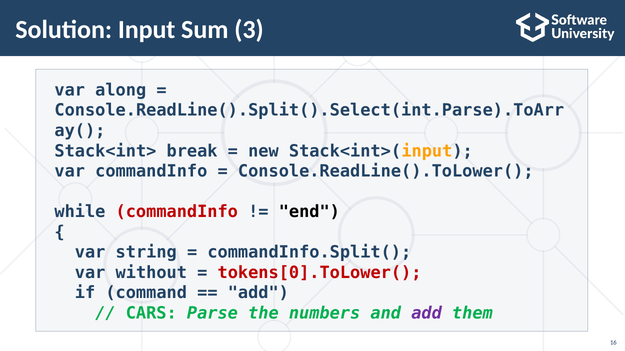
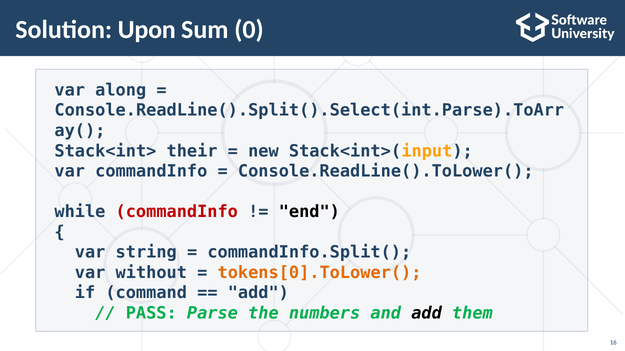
Input: Input -> Upon (147, 30)
3: 3 -> 0 (249, 30)
break: break -> their (192, 151)
tokens[0].ToLower( colour: red -> orange (320, 273)
CARS: CARS -> PASS (151, 314)
add colour: purple -> black (427, 314)
